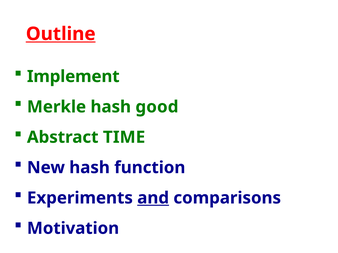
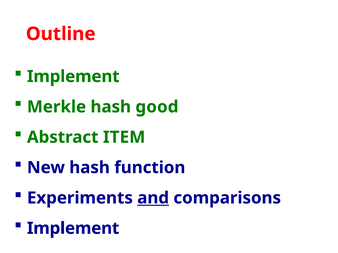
Outline underline: present -> none (61, 34)
TIME: TIME -> ITEM (124, 137)
Motivation: Motivation -> Implement (73, 229)
